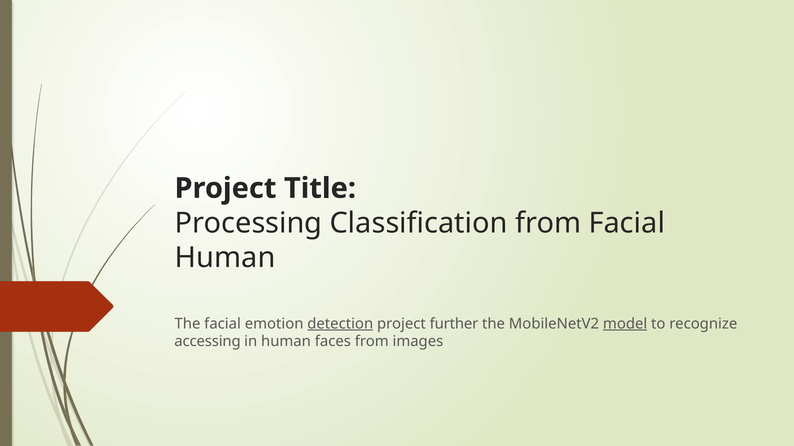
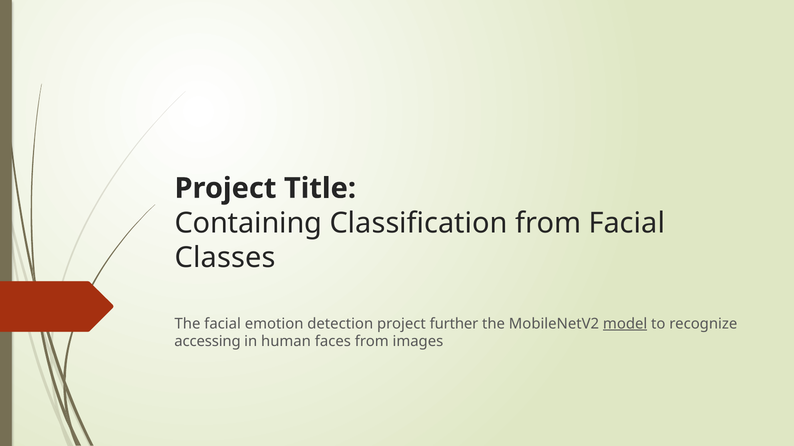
Processing: Processing -> Containing (248, 223)
Human: Human -> Classes (225, 258)
detection underline: present -> none (340, 324)
